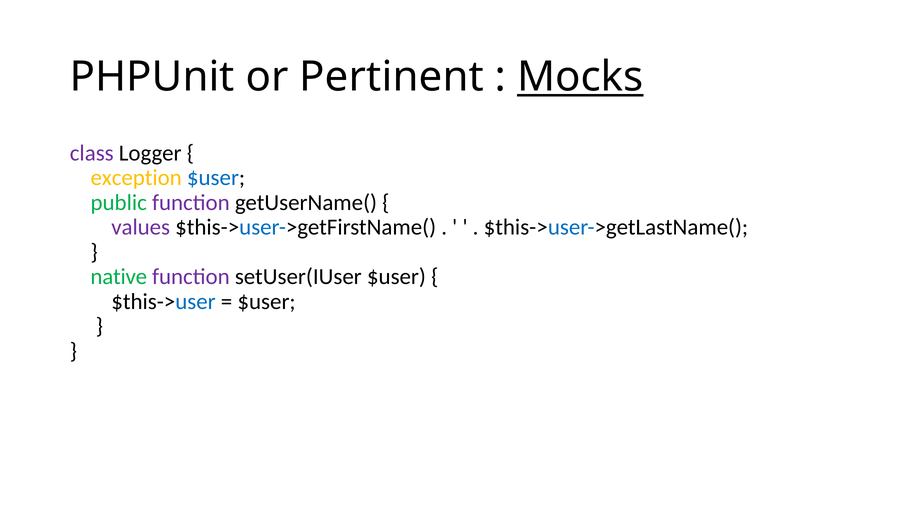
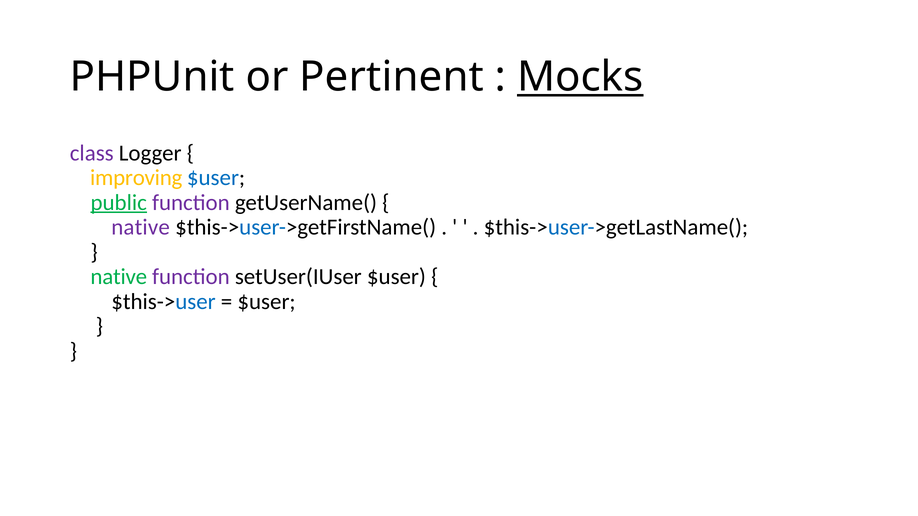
exception: exception -> improving (136, 178)
public underline: none -> present (119, 203)
values: values -> native (141, 227)
